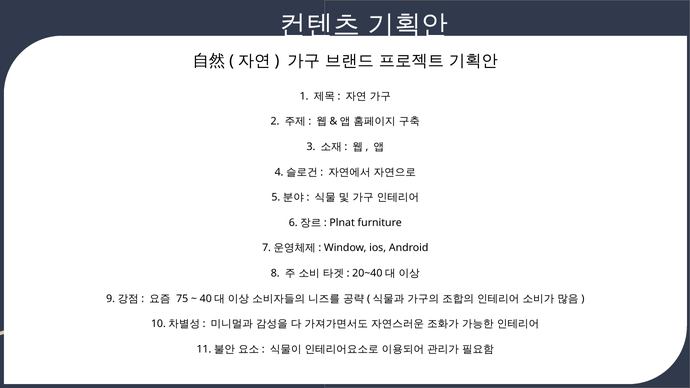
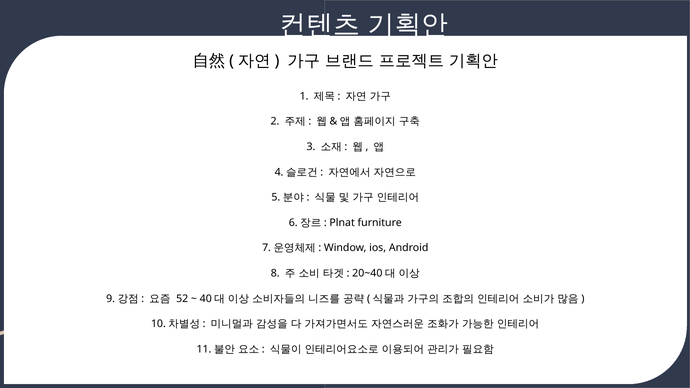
75: 75 -> 52 (182, 299)
